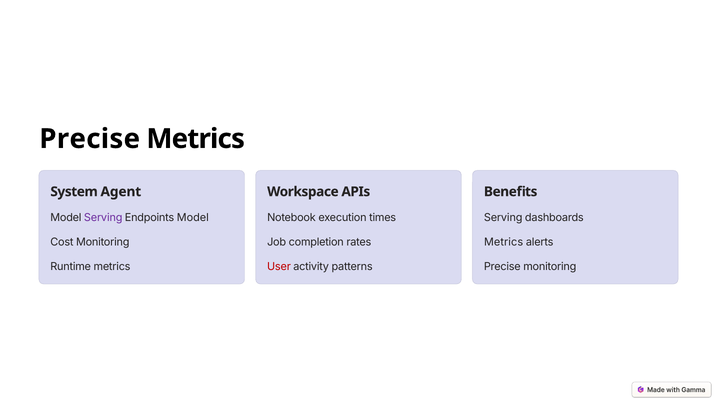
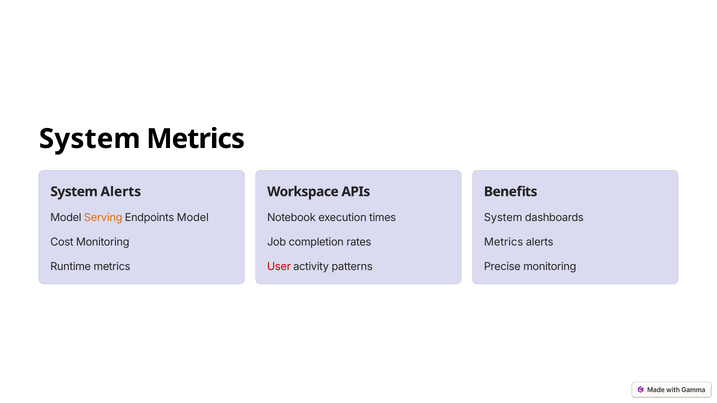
Precise: Precise -> System (90, 139)
System Agent: Agent -> Alerts (121, 192)
Serving colour: purple -> orange (103, 218)
Serving: Serving -> System (503, 218)
